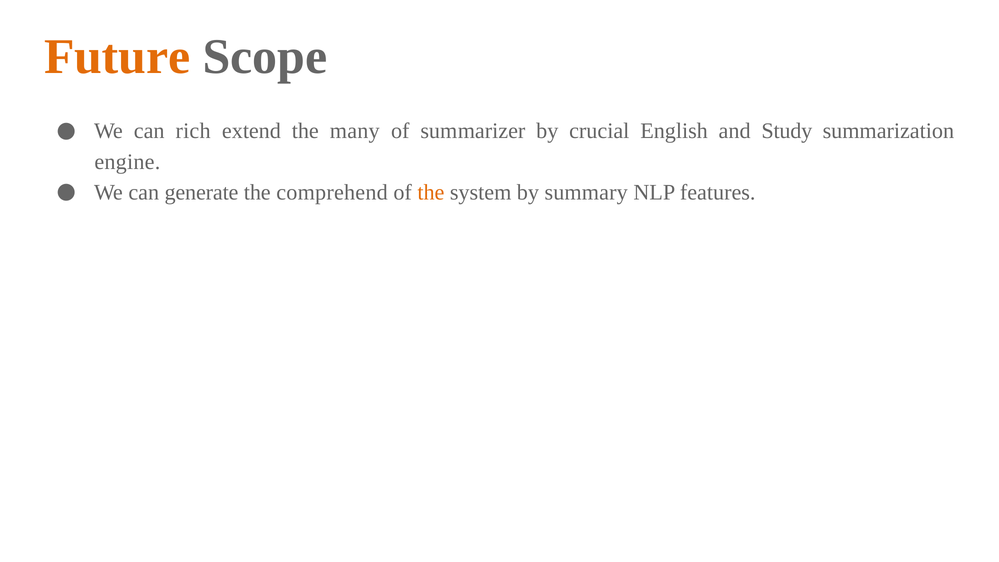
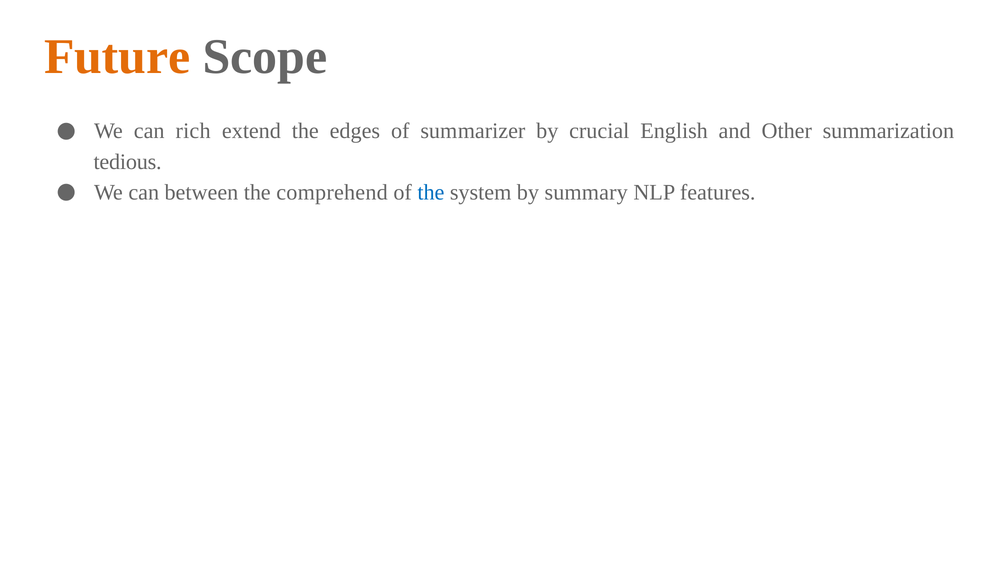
many: many -> edges (355, 131)
Study: Study -> Other (787, 131)
engine: engine -> tedious (128, 162)
generate: generate -> between (201, 192)
the colour: orange -> blue (431, 192)
